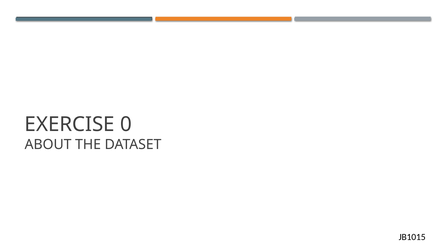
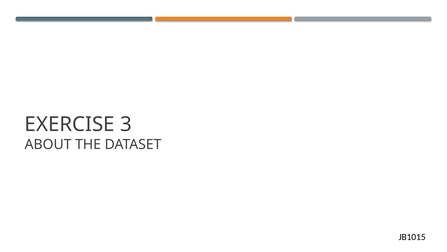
0: 0 -> 3 (126, 124)
